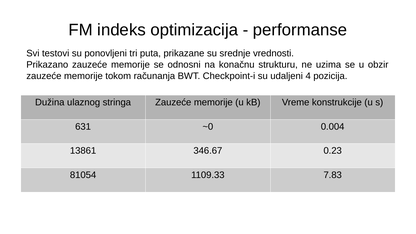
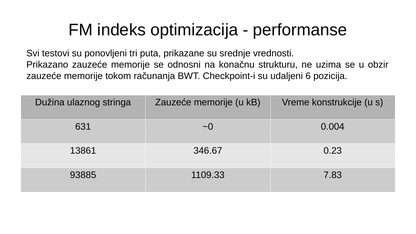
4: 4 -> 6 (308, 76)
81054: 81054 -> 93885 (83, 175)
